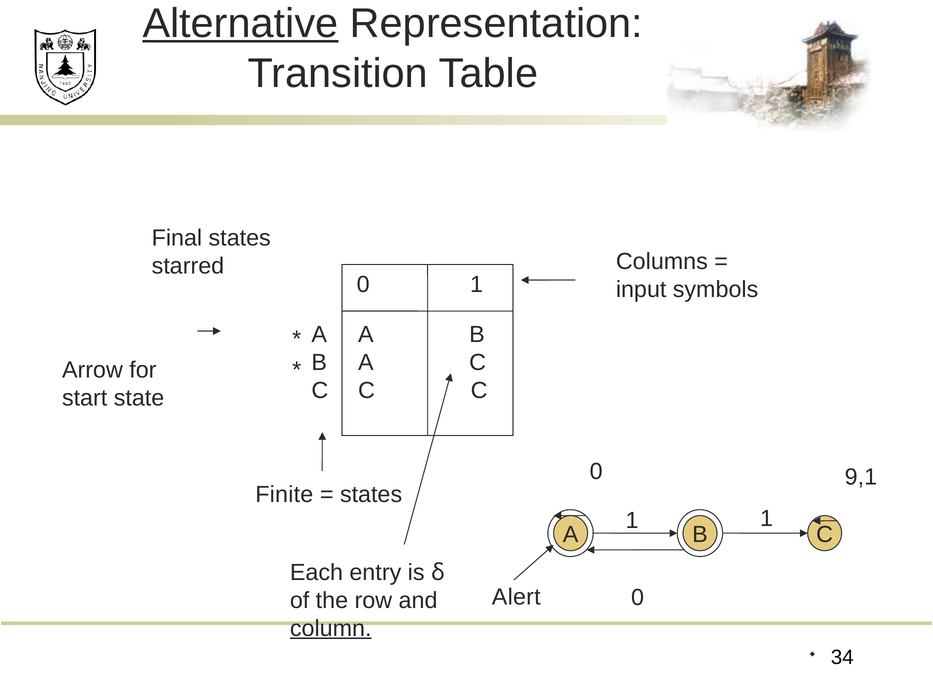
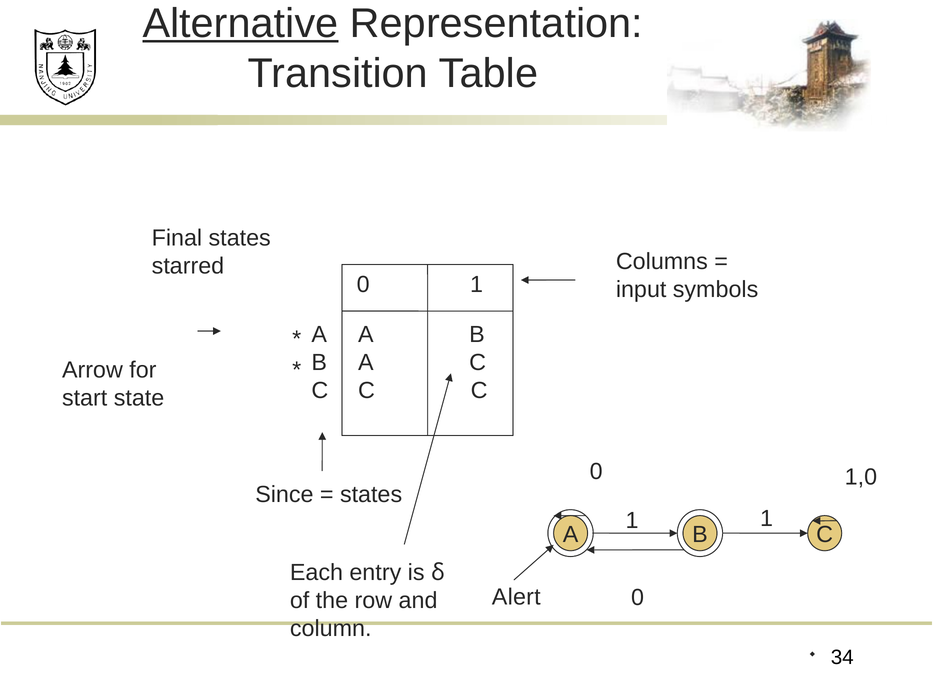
9,1: 9,1 -> 1,0 (861, 477)
Finite: Finite -> Since (284, 494)
column underline: present -> none (331, 628)
